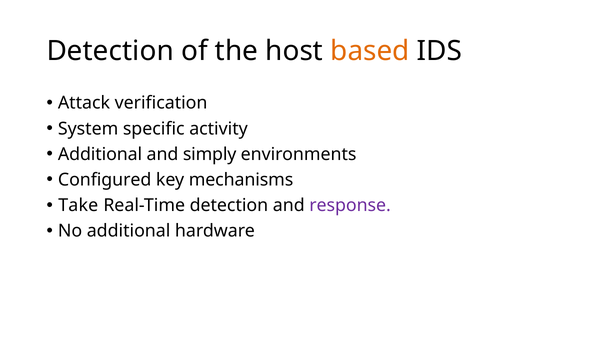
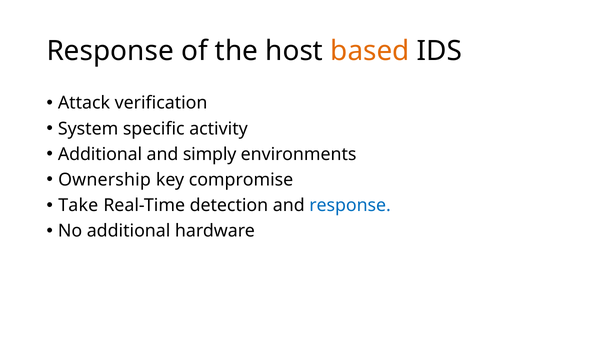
Detection: Detection -> Response (110, 51)
Configured: Configured -> Ownership (105, 180)
mechanisms: mechanisms -> compromise (241, 180)
response colour: purple -> blue (350, 205)
